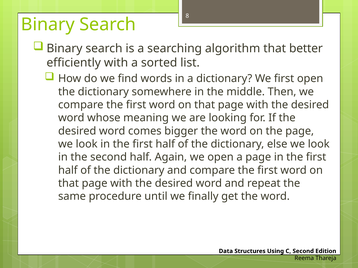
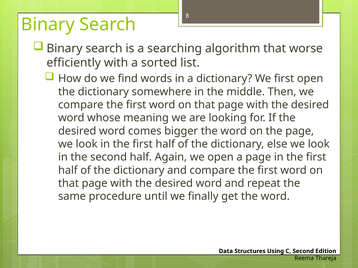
better: better -> worse (306, 49)
